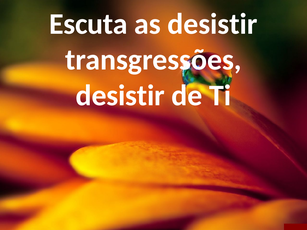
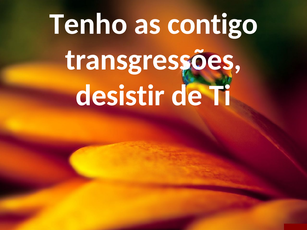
Escuta: Escuta -> Tenho (88, 24)
as desistir: desistir -> contigo (213, 24)
